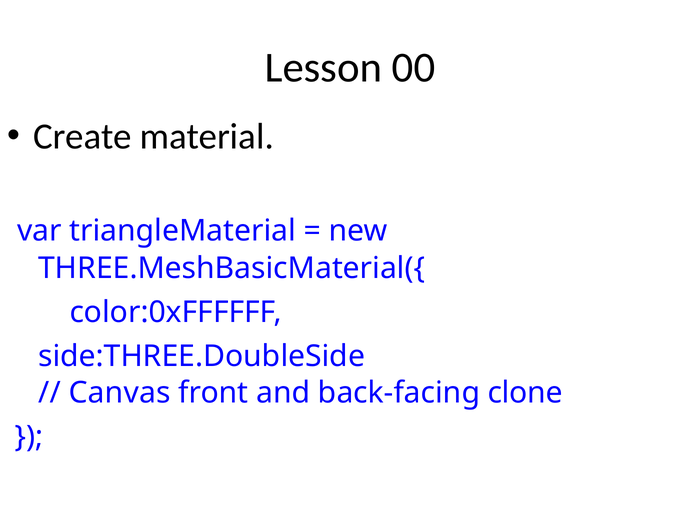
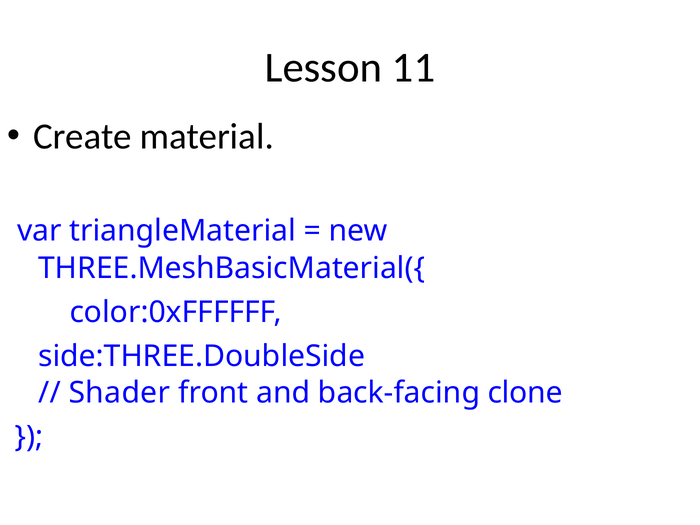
00: 00 -> 11 (414, 68)
Canvas: Canvas -> Shader (119, 393)
